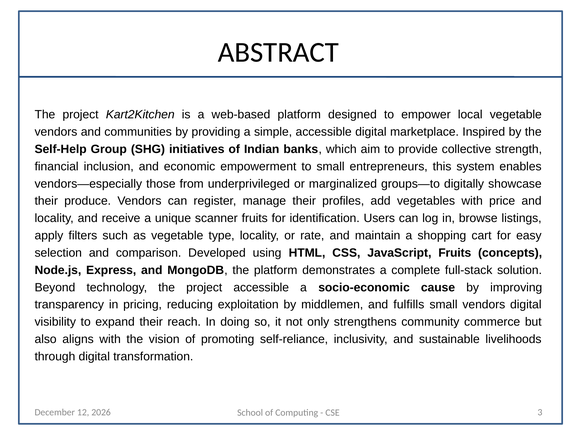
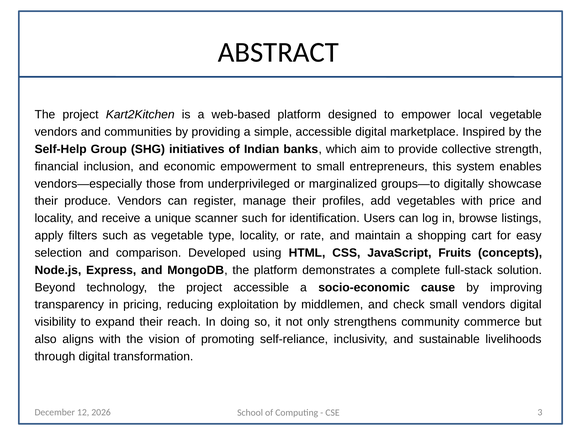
scanner fruits: fruits -> such (255, 219)
fulfills: fulfills -> check (409, 305)
